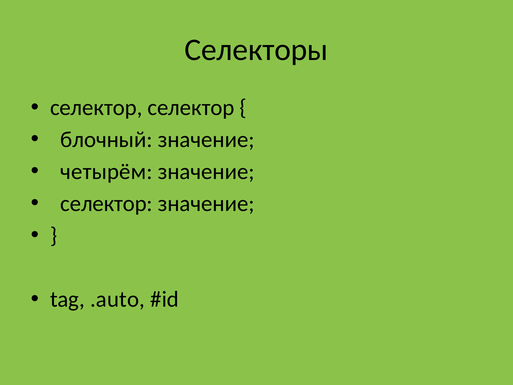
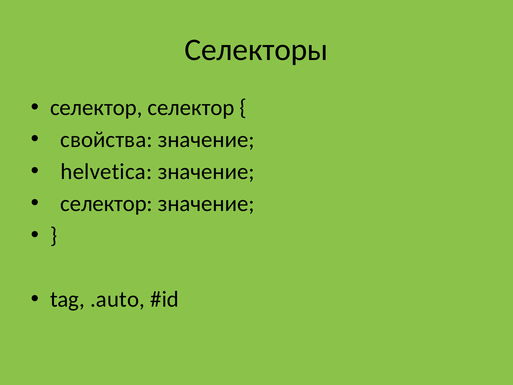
блочный: блочный -> свойства (106, 140)
четырём: четырём -> helvetica (106, 171)
